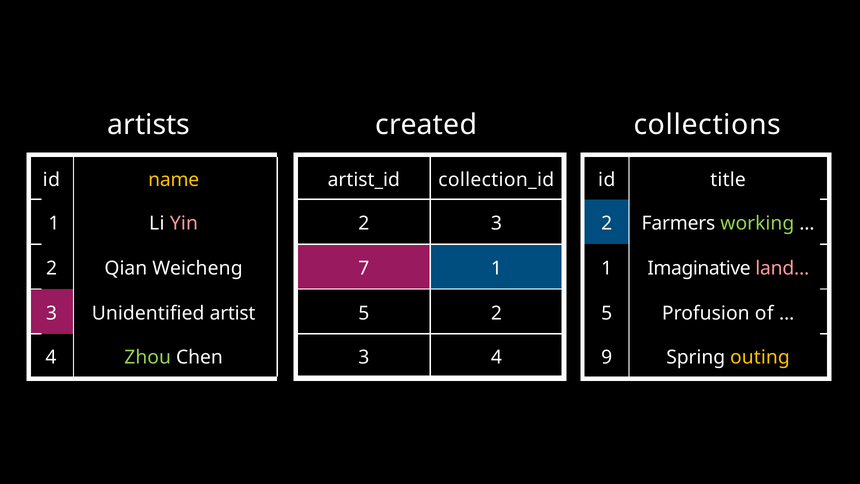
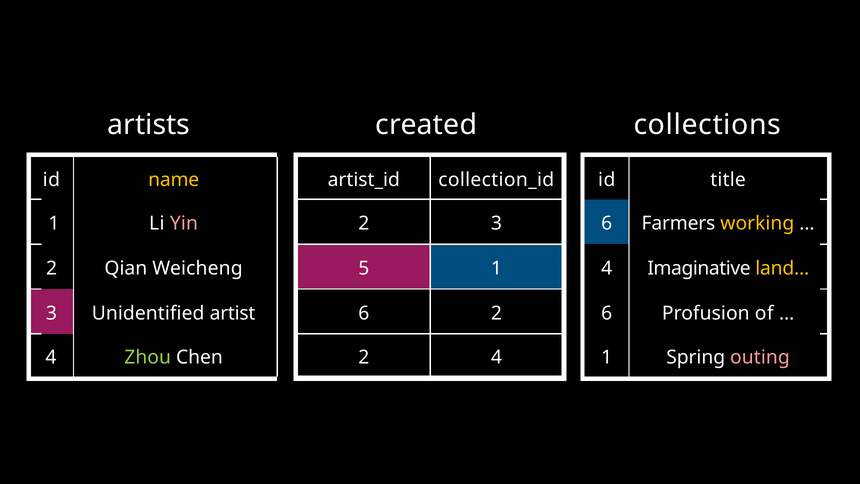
3 2: 2 -> 6 (607, 223)
working colour: light green -> yellow (757, 223)
7: 7 -> 5 (364, 268)
1 1: 1 -> 4 (607, 268)
land… colour: pink -> yellow (782, 268)
artist 5: 5 -> 6 (364, 313)
2 5: 5 -> 6 (607, 313)
Chen 3: 3 -> 2 (364, 357)
4 9: 9 -> 1 (607, 357)
outing colour: yellow -> pink (760, 357)
